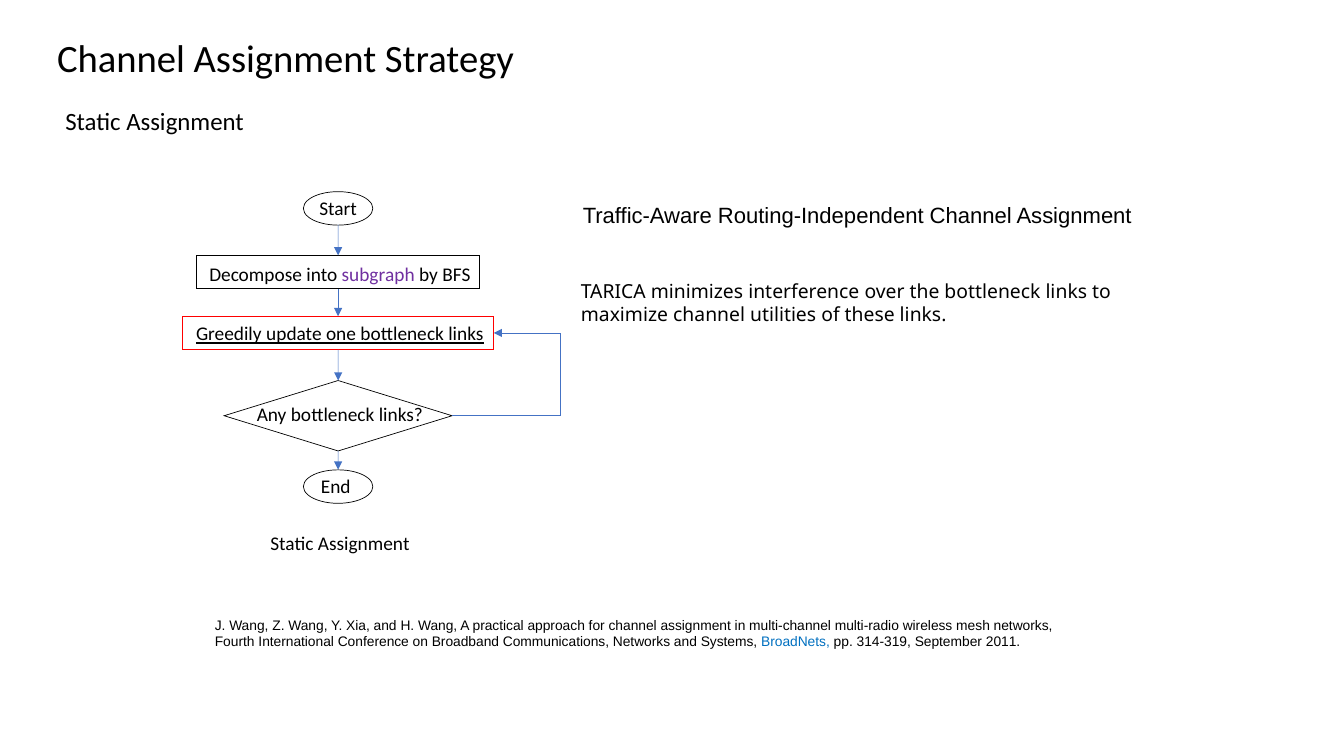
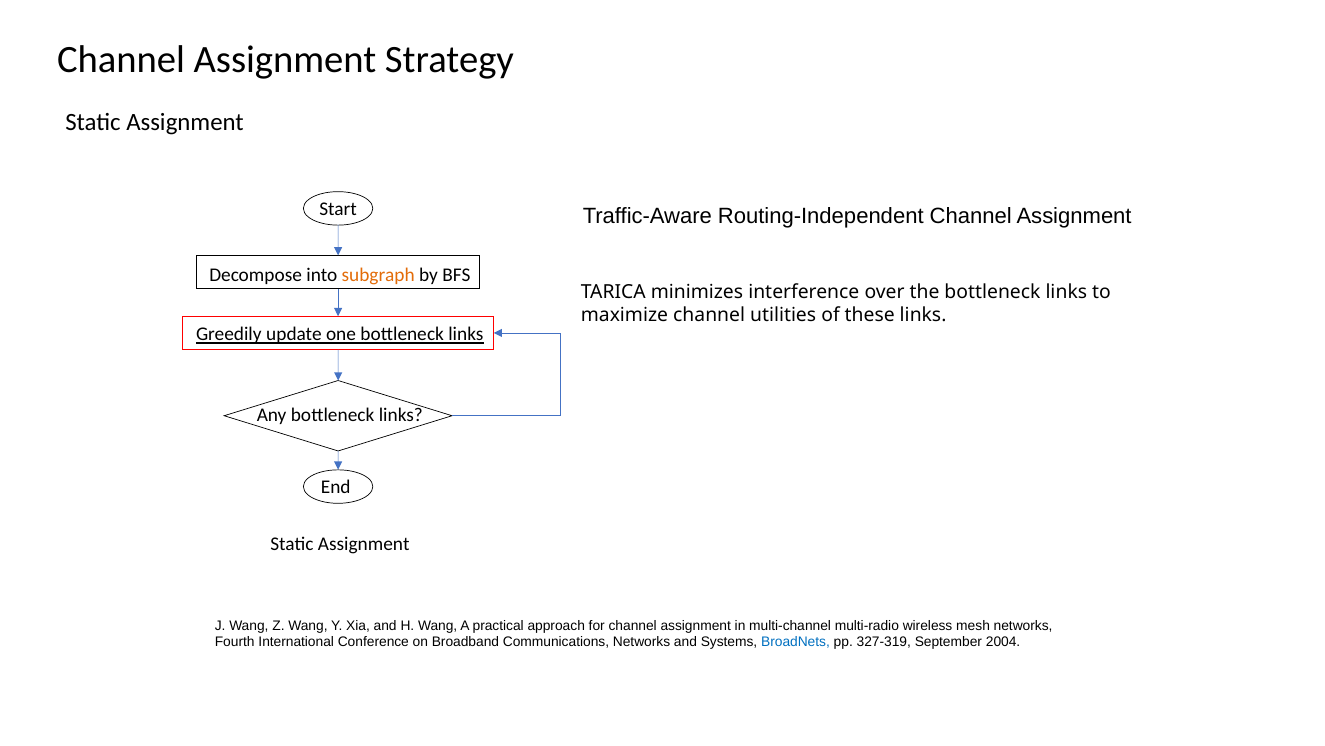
subgraph colour: purple -> orange (378, 275)
314-319: 314-319 -> 327-319 (884, 641)
2011: 2011 -> 2004 (1003, 641)
